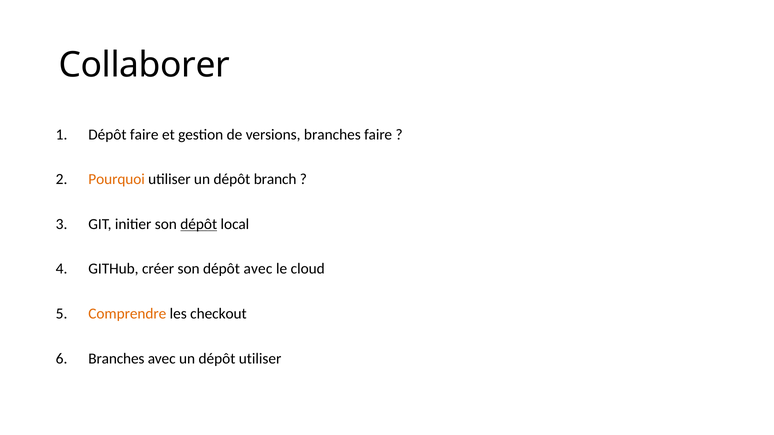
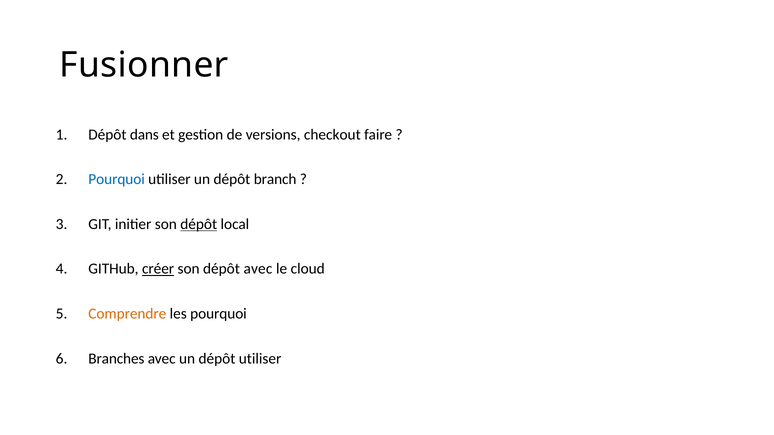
Collaborer: Collaborer -> Fusionner (144, 65)
Dépôt faire: faire -> dans (144, 135)
versions branches: branches -> checkout (332, 135)
Pourquoi colour: orange -> blue (117, 180)
créer underline: none -> present (158, 269)
les checkout: checkout -> pourquoi (218, 314)
